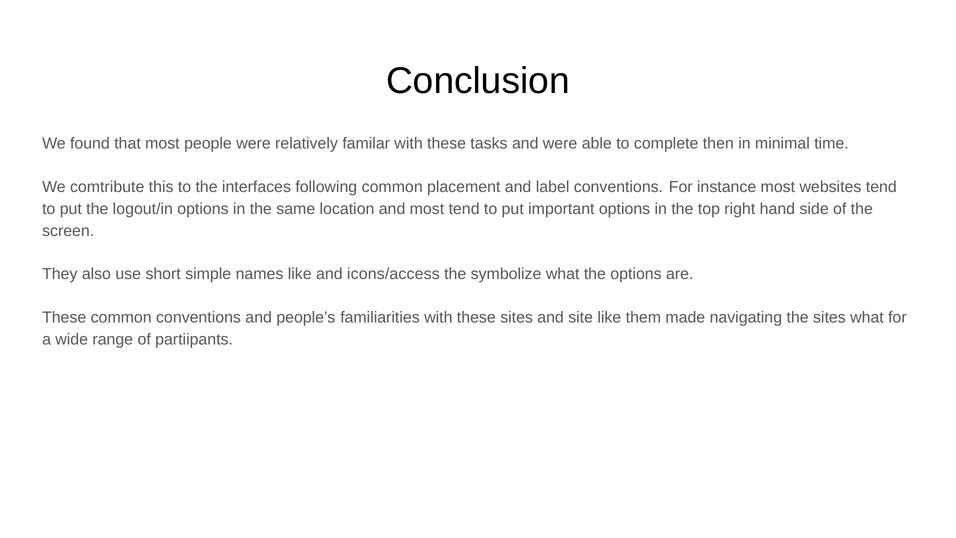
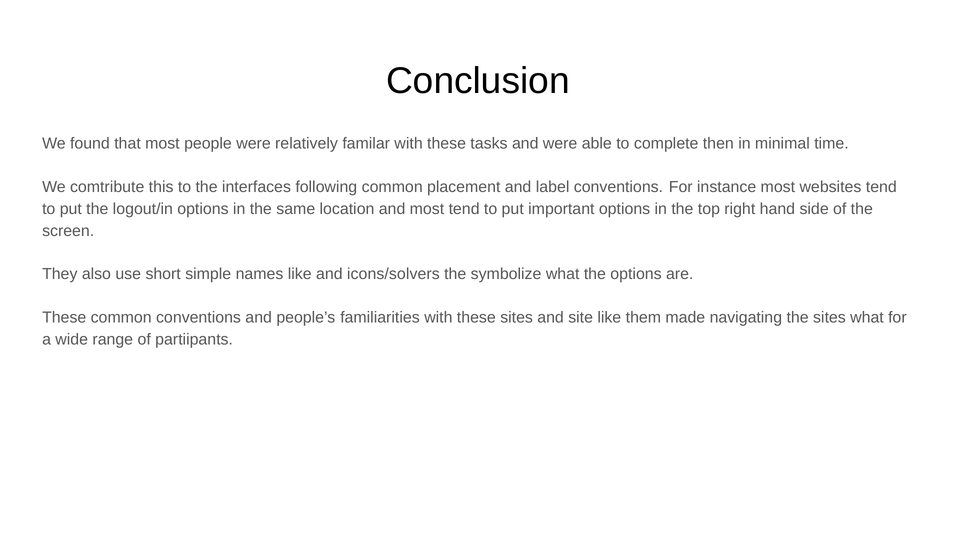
icons/access: icons/access -> icons/solvers (393, 274)
